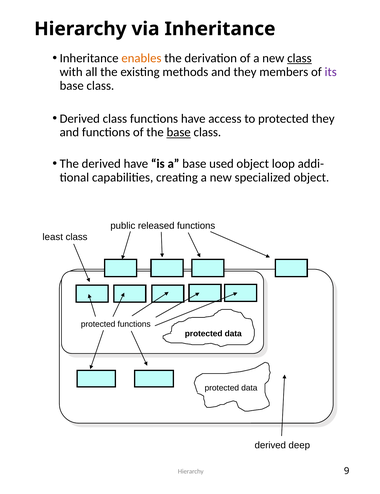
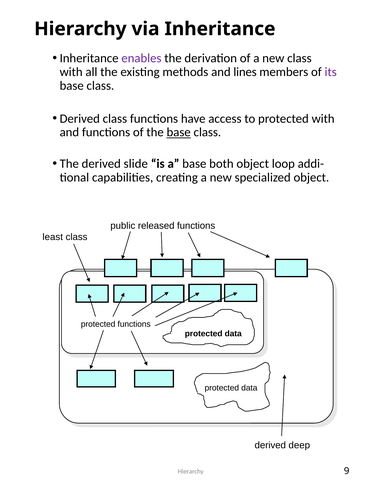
enables colour: orange -> purple (141, 58)
class underline: present -> none (299, 58)
and they: they -> lines (245, 72)
protected they: they -> with (323, 119)
derived have: have -> slide (136, 164)
used: used -> both (221, 164)
